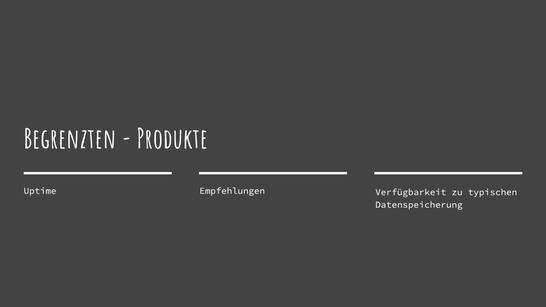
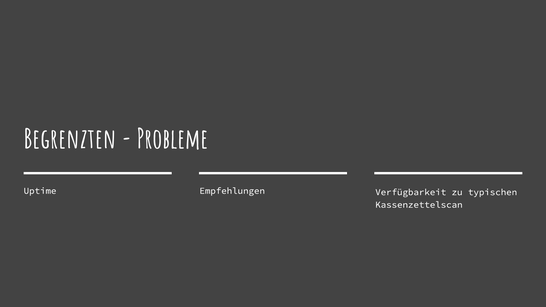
Produkte: Produkte -> Probleme (172, 140)
Datenspeicherung: Datenspeicherung -> Kassenzettelscan (419, 205)
